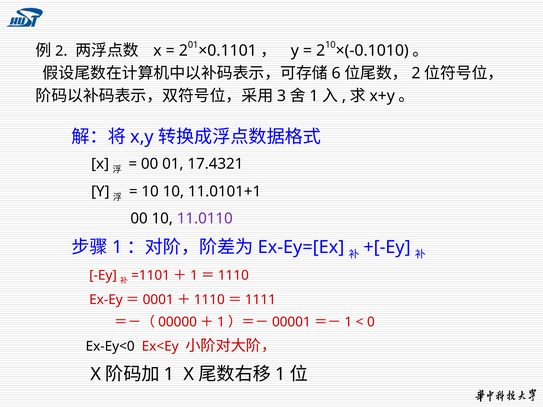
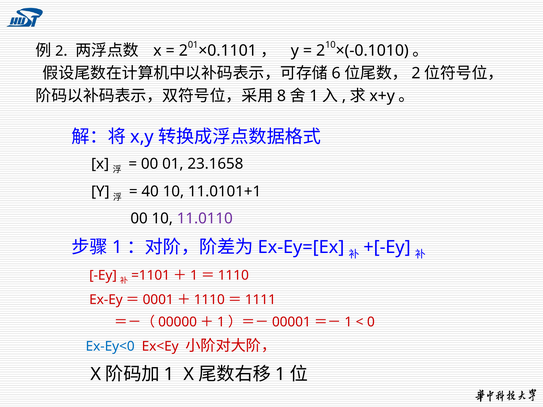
3: 3 -> 8 (281, 96)
17.4321: 17.4321 -> 23.1658 (215, 164)
10: 10 -> 40 (150, 192)
Ex-Ey<0 colour: black -> blue (110, 347)
